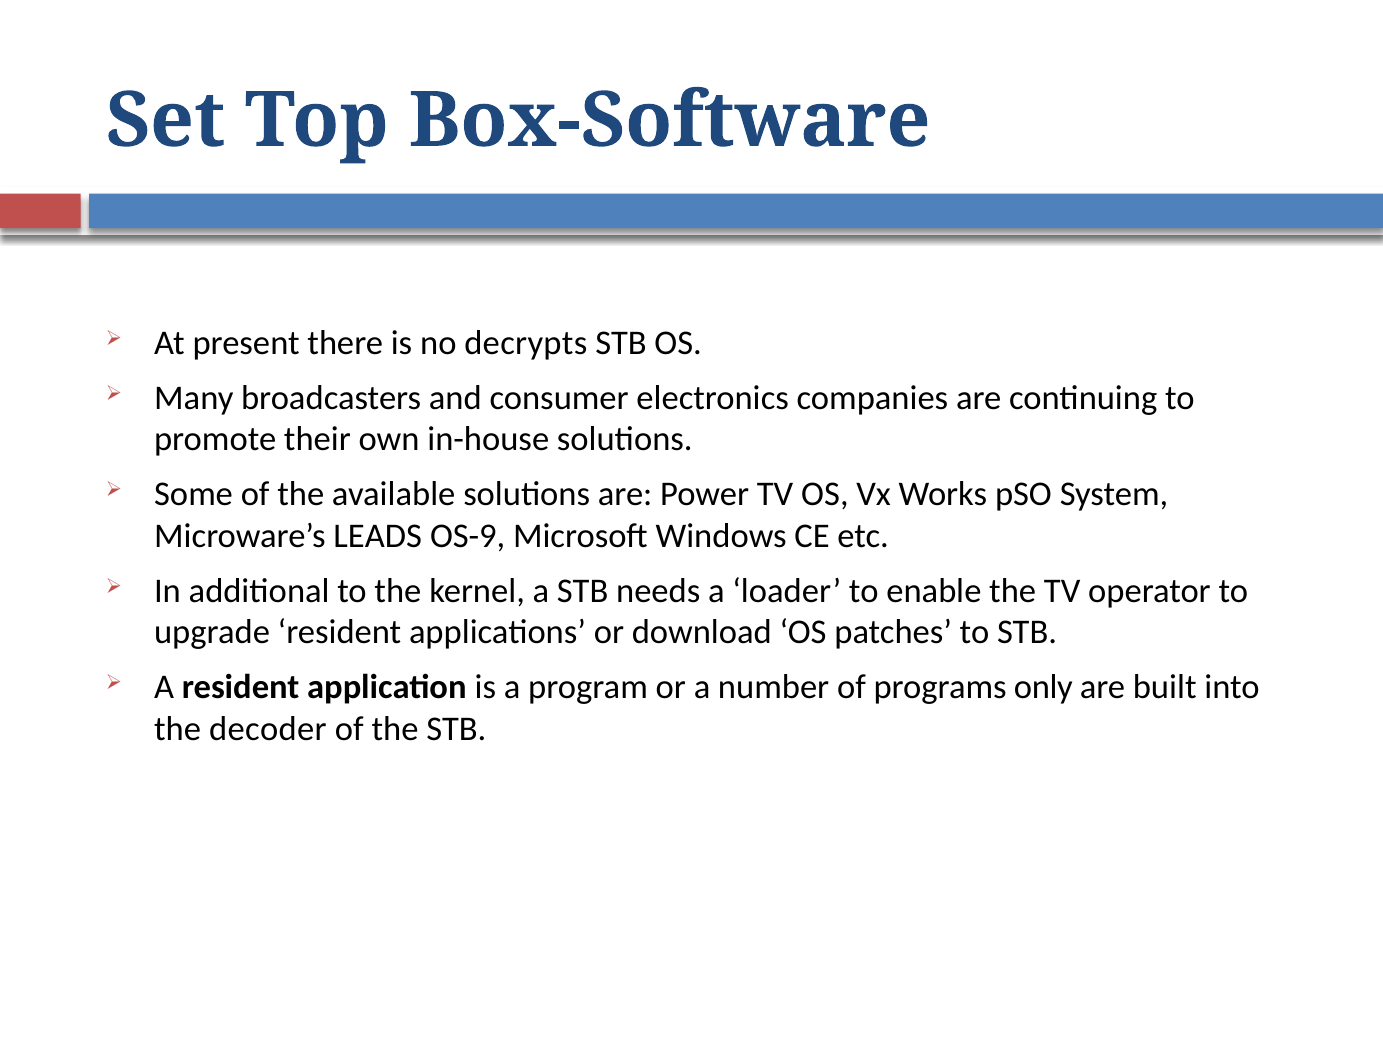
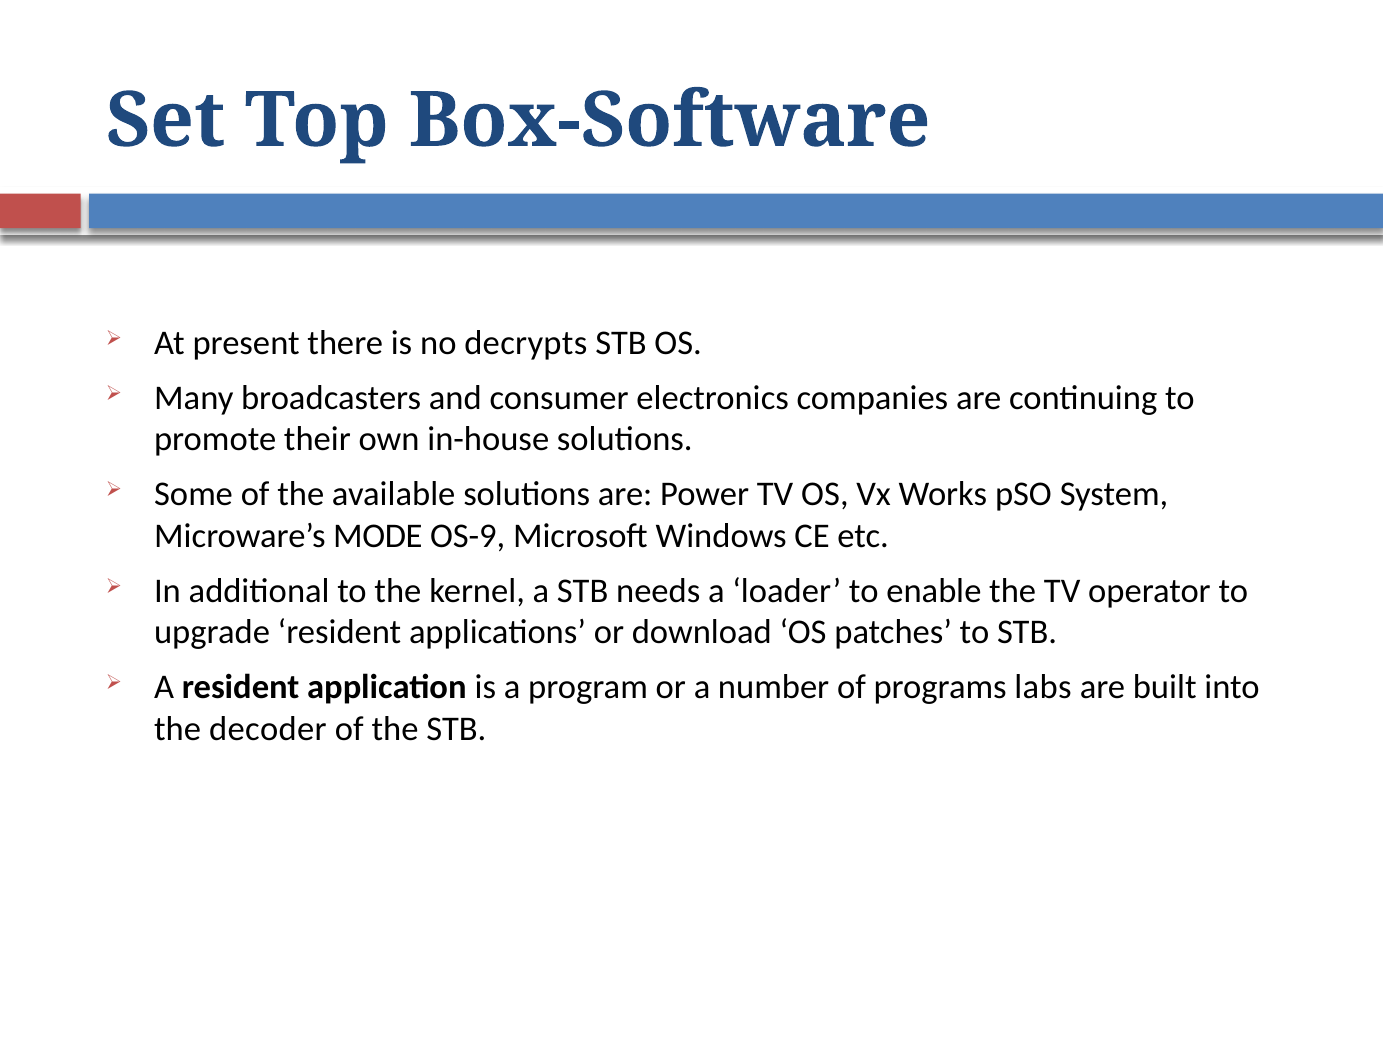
LEADS: LEADS -> MODE (378, 536)
only: only -> labs (1043, 687)
